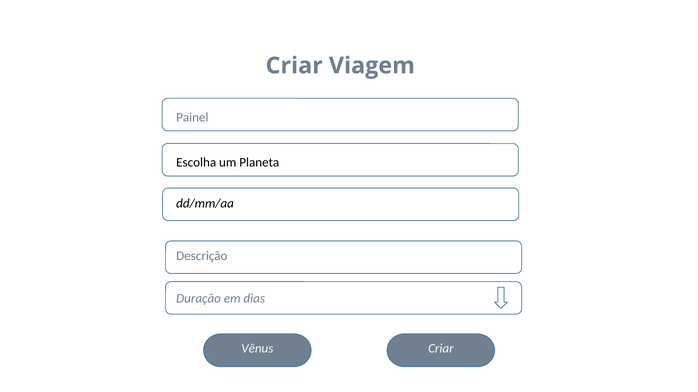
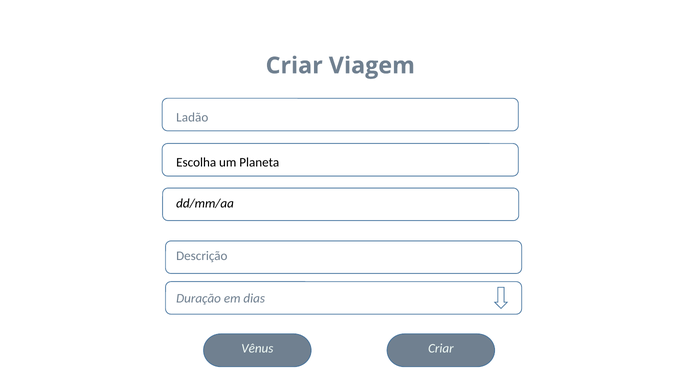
Painel: Painel -> Ladão (192, 118)
